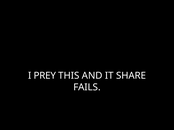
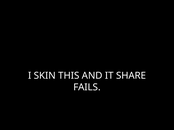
PREY: PREY -> SKIN (45, 76)
